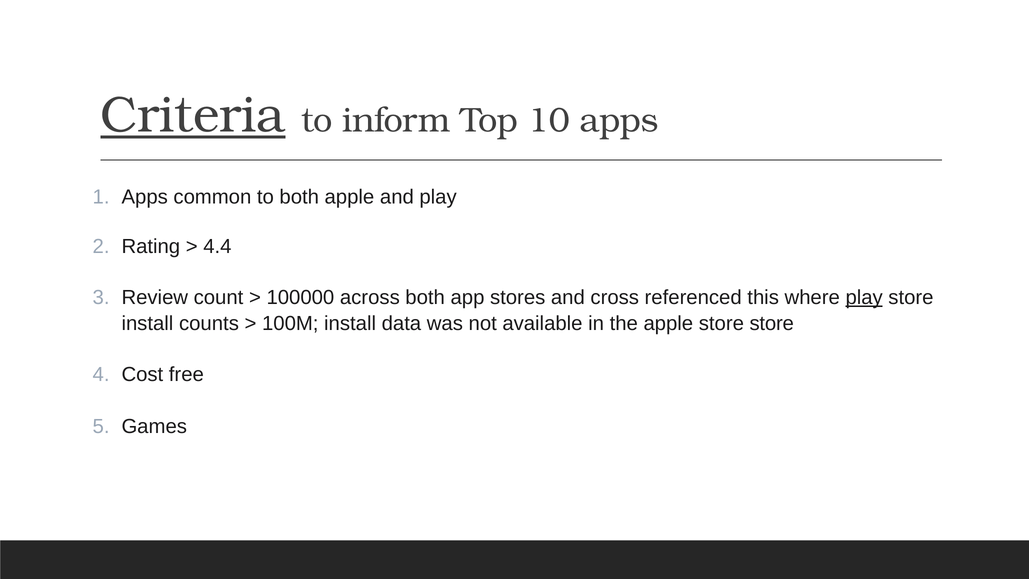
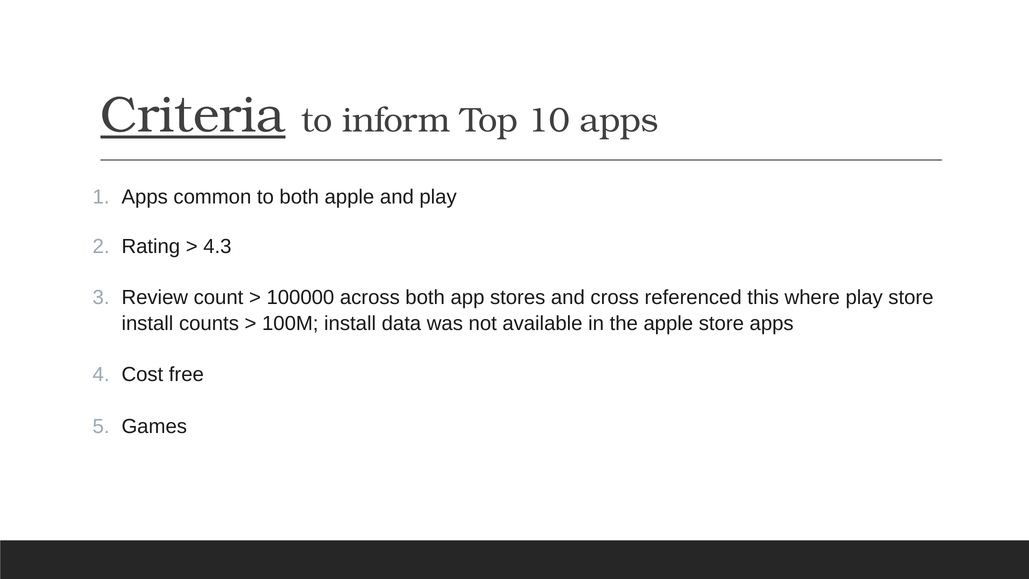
4.4: 4.4 -> 4.3 (217, 246)
play underline: present -> none (864, 297)
store store: store -> apps (772, 323)
